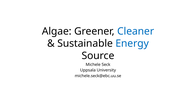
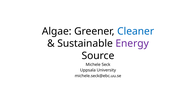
Energy colour: blue -> purple (132, 44)
